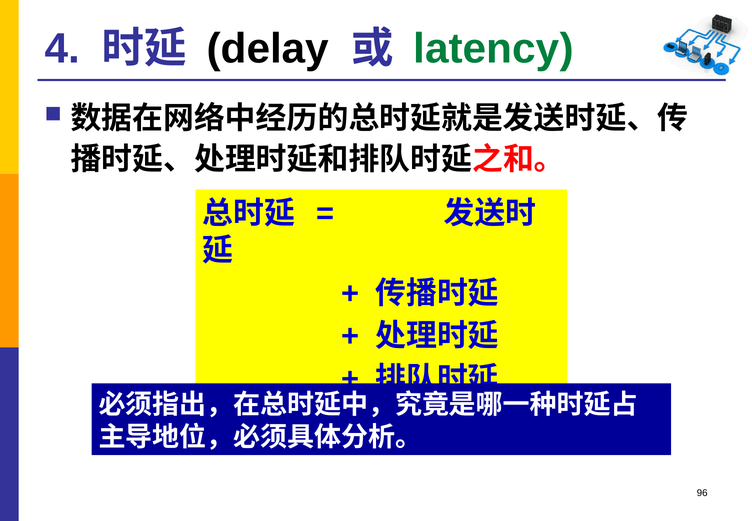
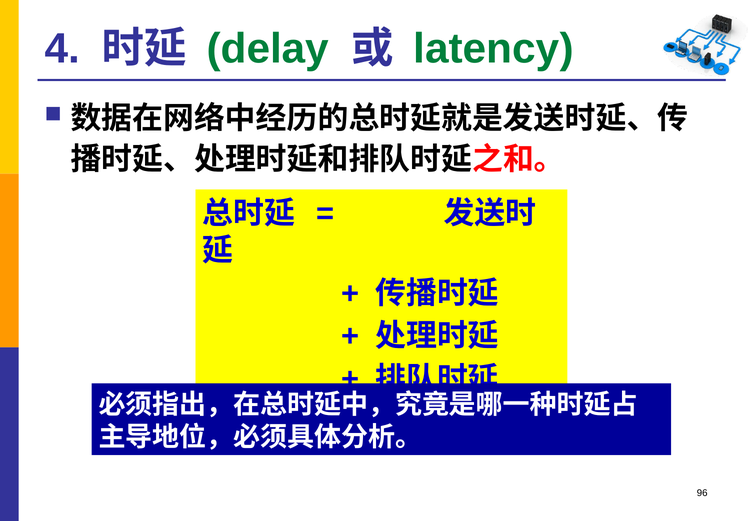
delay colour: black -> green (268, 48)
